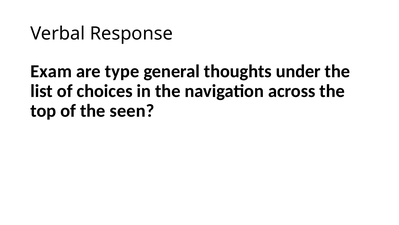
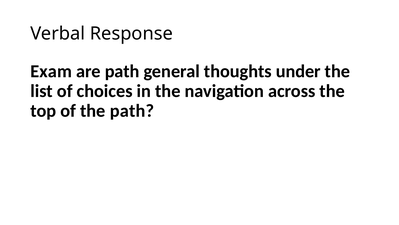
are type: type -> path (122, 71)
the seen: seen -> path (132, 111)
